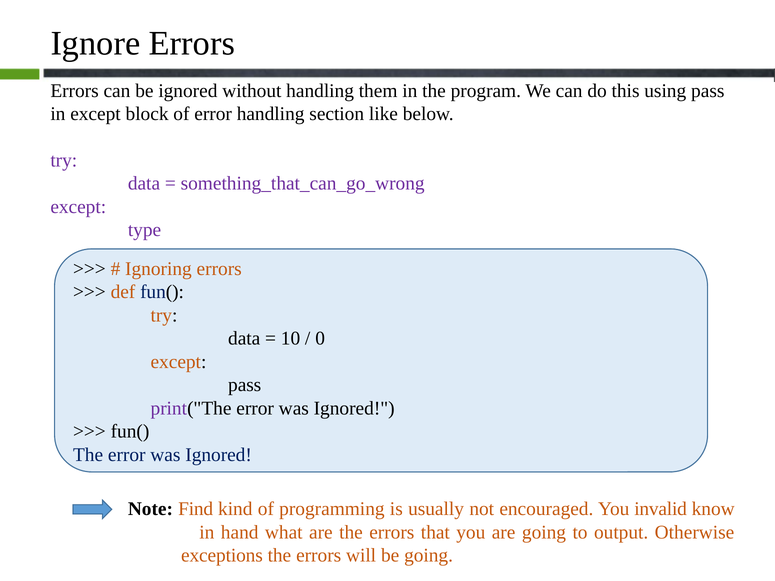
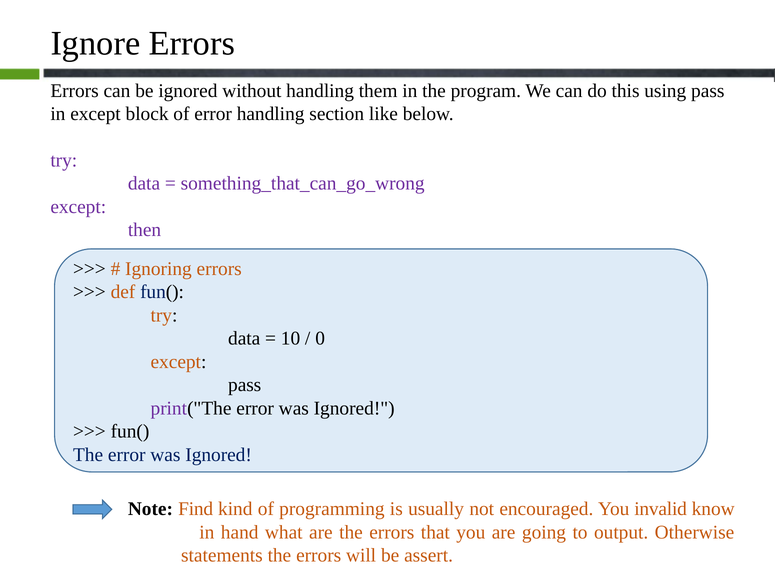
type: type -> then (145, 230)
exceptions: exceptions -> statements (222, 556)
be going: going -> assert (429, 556)
